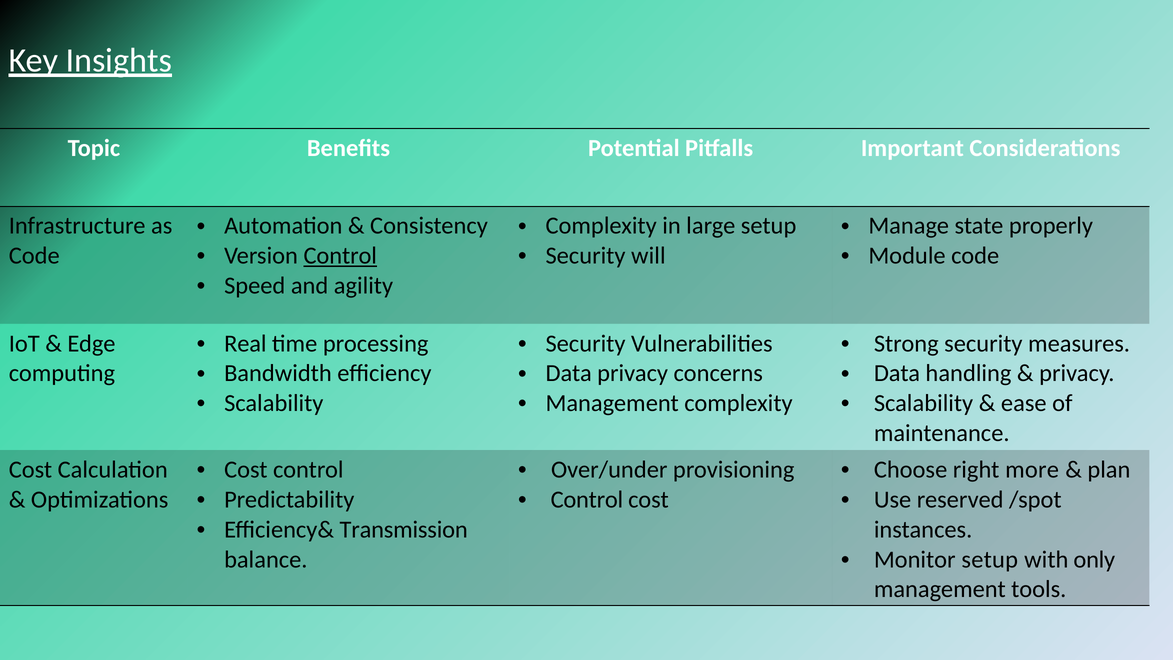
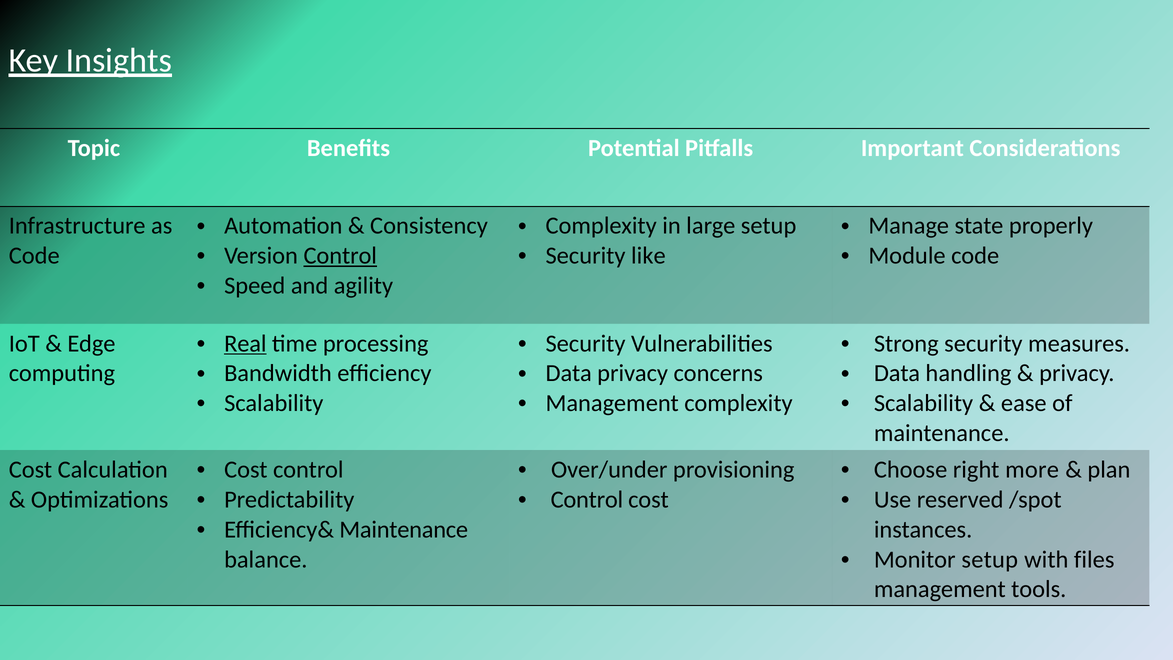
will: will -> like (648, 256)
Real underline: none -> present (245, 343)
Efficiency& Transmission: Transmission -> Maintenance (404, 529)
only: only -> files (1094, 559)
